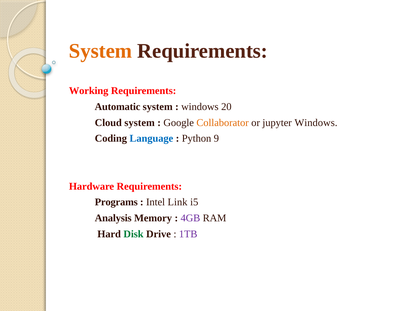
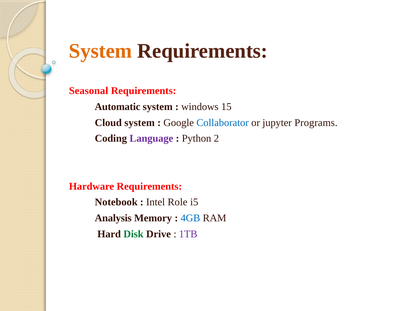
Working: Working -> Seasonal (89, 91)
20: 20 -> 15 (226, 107)
Collaborator colour: orange -> blue (223, 122)
jupyter Windows: Windows -> Programs (316, 122)
Language colour: blue -> purple (151, 138)
9: 9 -> 2 (216, 138)
Programs: Programs -> Notebook (116, 202)
Link: Link -> Role (178, 202)
4GB colour: purple -> blue (190, 218)
